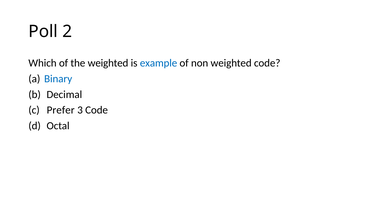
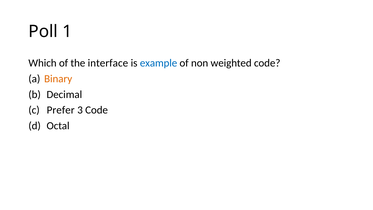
2: 2 -> 1 (67, 31)
the weighted: weighted -> interface (108, 63)
Binary colour: blue -> orange (58, 79)
